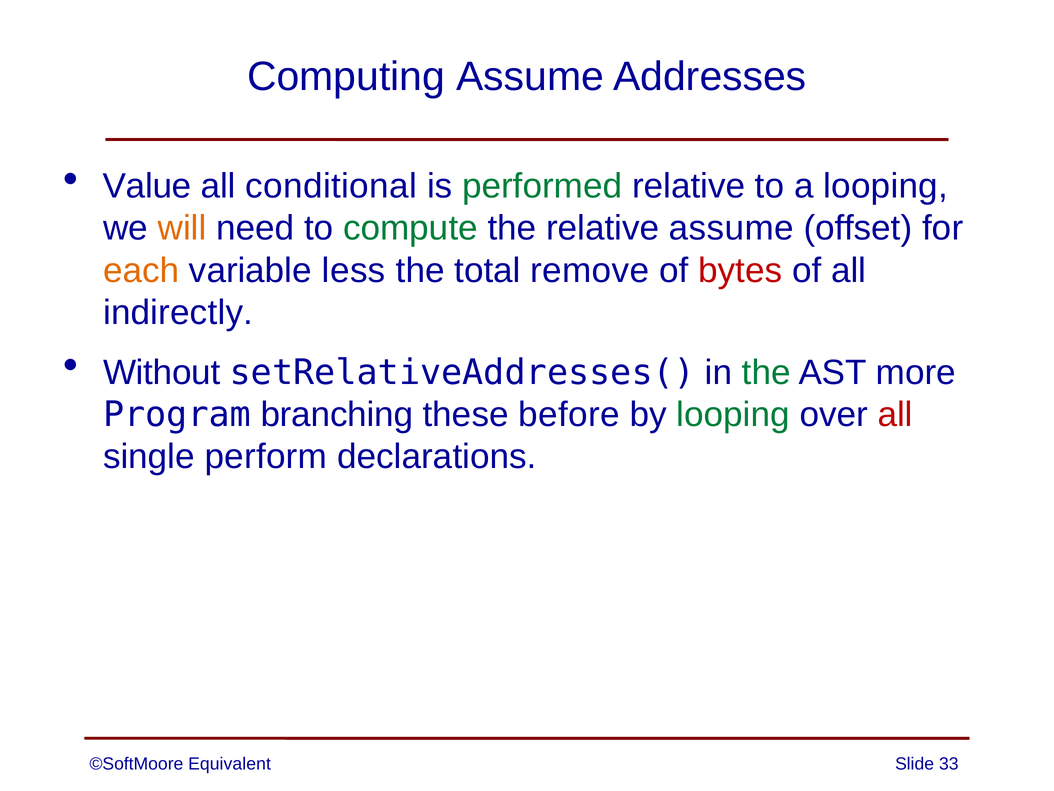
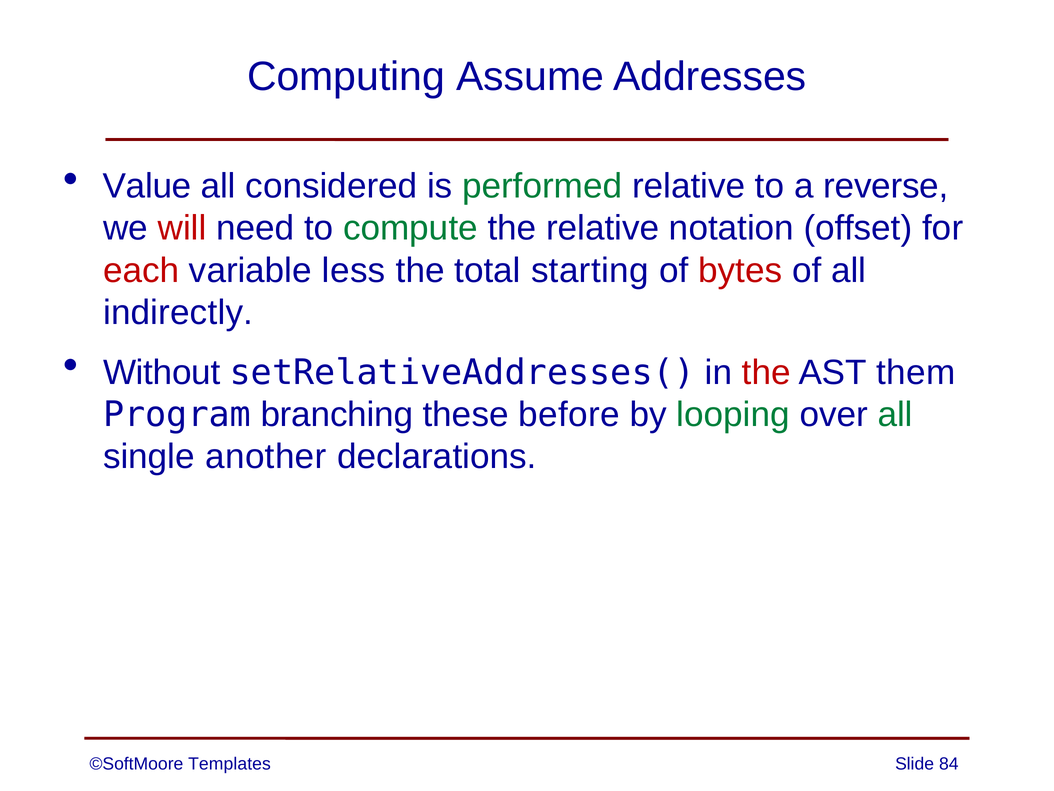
conditional: conditional -> considered (331, 186)
a looping: looping -> reverse (886, 186)
will colour: orange -> red (182, 228)
relative assume: assume -> notation (731, 228)
each colour: orange -> red (141, 270)
remove: remove -> starting (590, 270)
the colour: green -> red (766, 372)
more: more -> them (916, 372)
all colour: red -> green (895, 414)
perform: perform -> another (266, 457)
Equivalent: Equivalent -> Templates (230, 764)
33: 33 -> 84 (949, 764)
